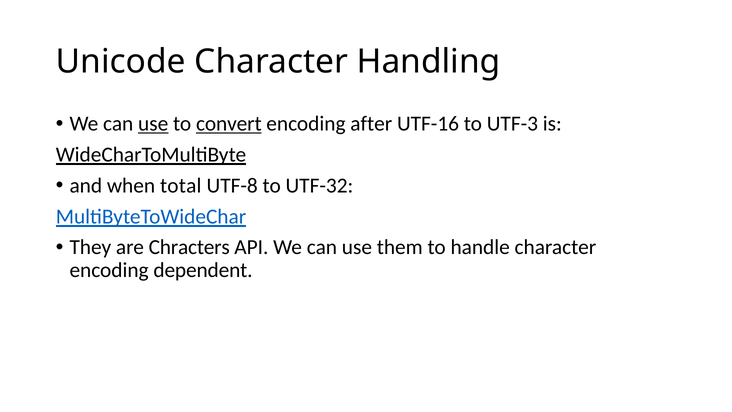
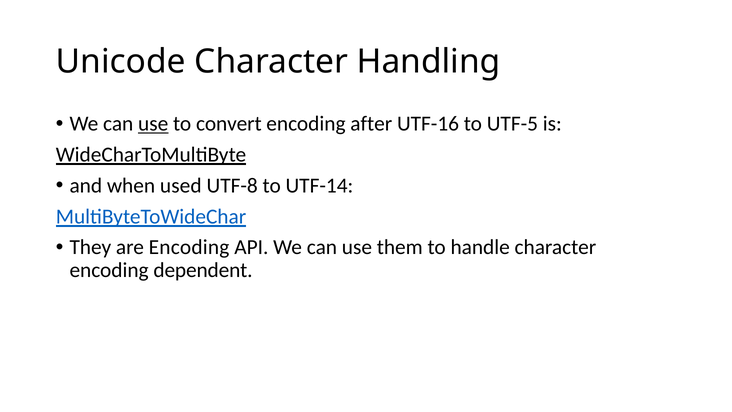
convert underline: present -> none (229, 124)
UTF-3: UTF-3 -> UTF-5 (512, 124)
total: total -> used (181, 185)
UTF-32: UTF-32 -> UTF-14 (319, 185)
are Chracters: Chracters -> Encoding (189, 247)
